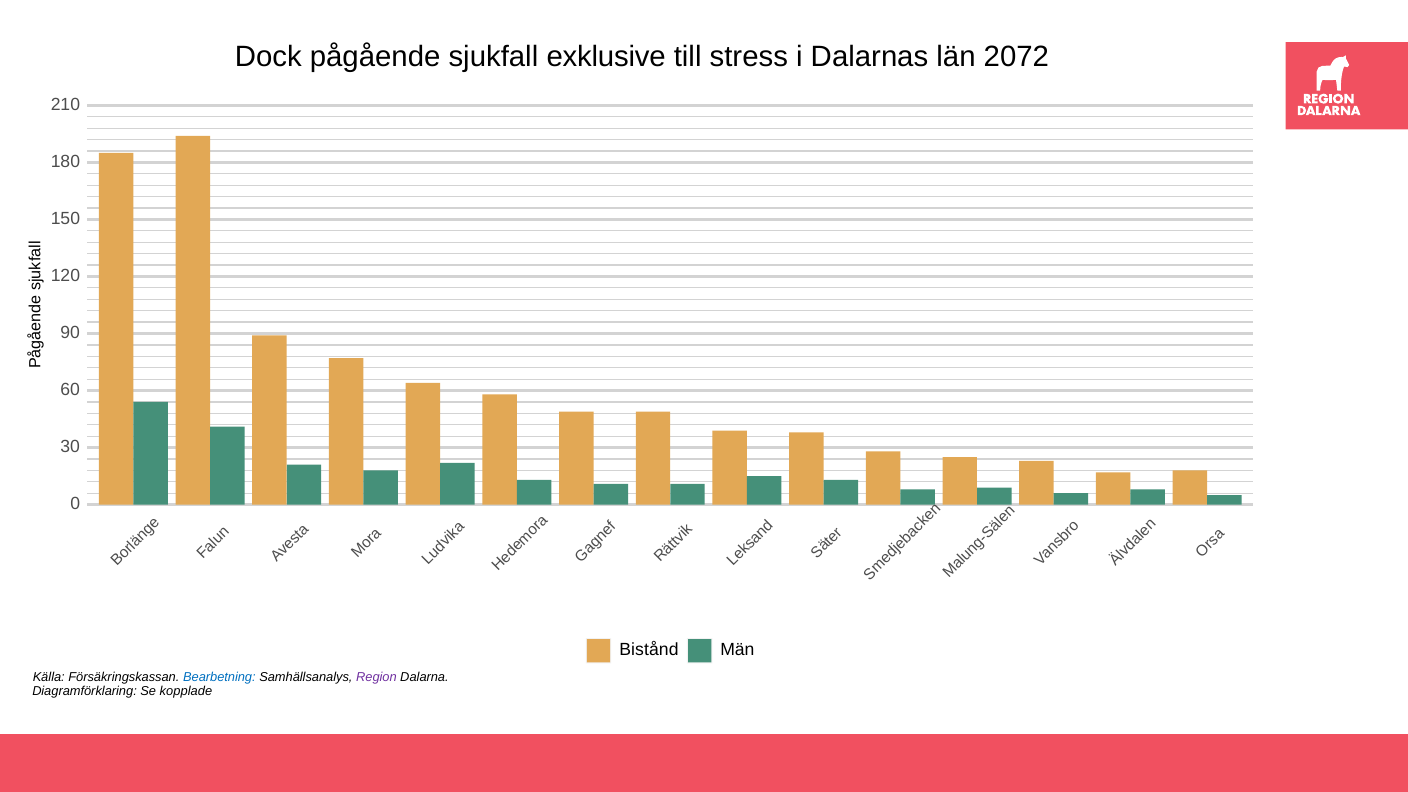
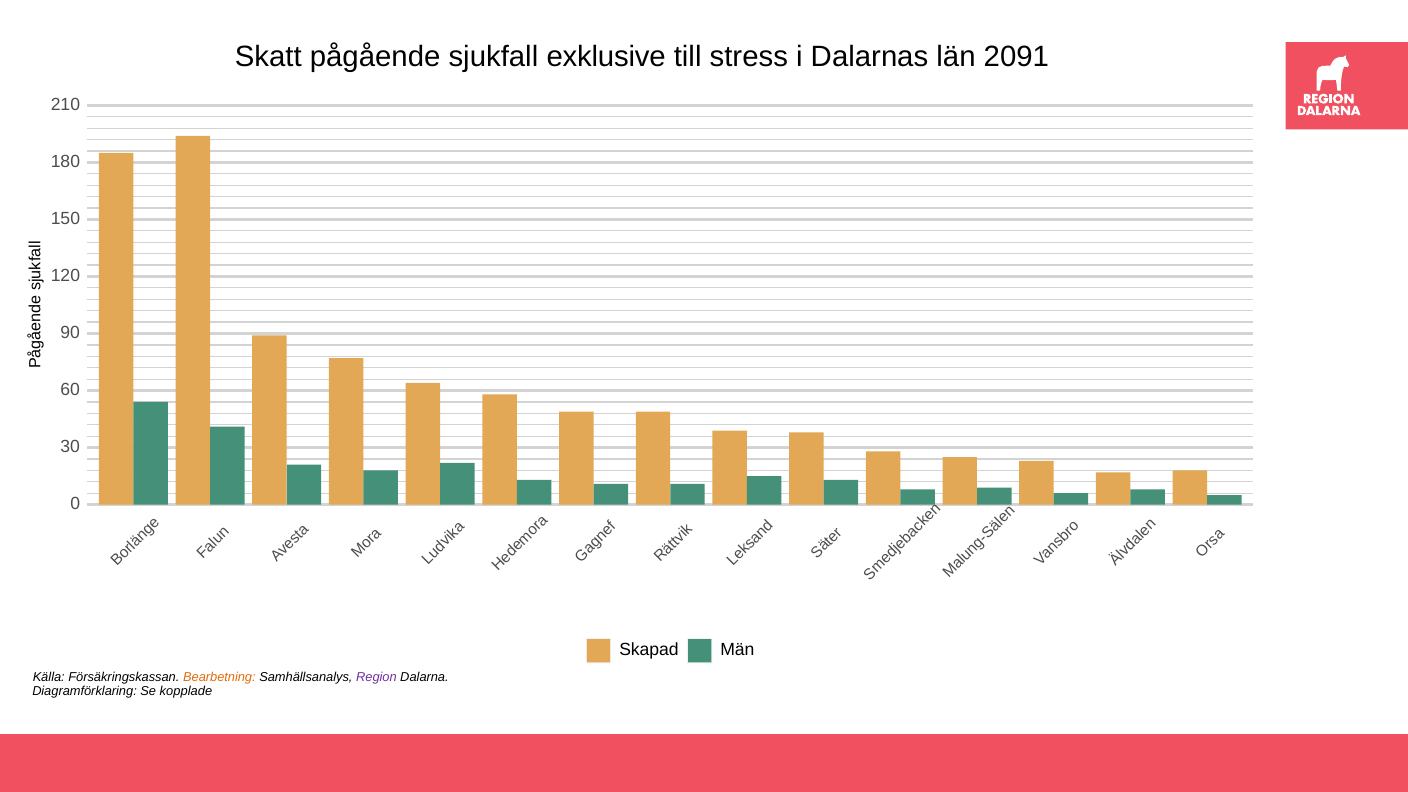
Dock: Dock -> Skatt (268, 56)
2072: 2072 -> 2091 (1016, 56)
Bistånd: Bistånd -> Skapad (649, 650)
Bearbetning colour: blue -> orange (219, 677)
